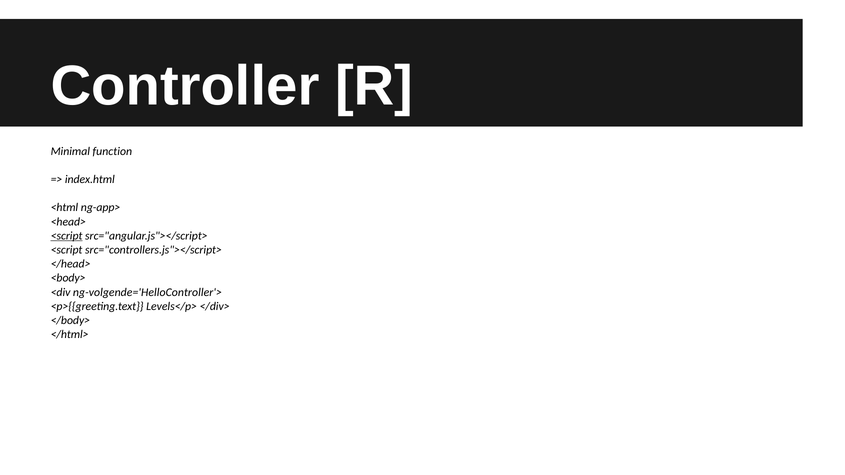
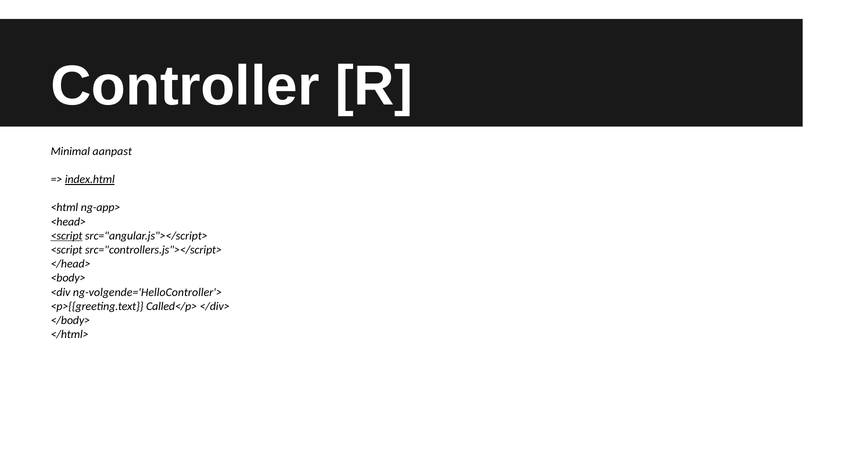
function: function -> aanpast (112, 151)
index.html underline: none -> present (90, 179)
Levels</p>: Levels</p> -> Called</p> (172, 306)
